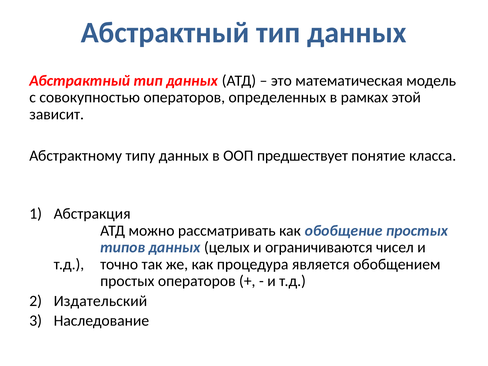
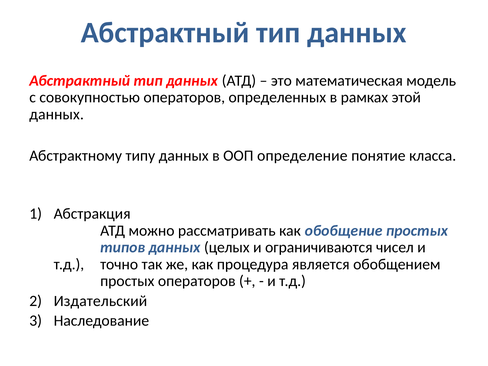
зависит: зависит -> данных (57, 114)
предшествует: предшествует -> определение (302, 156)
